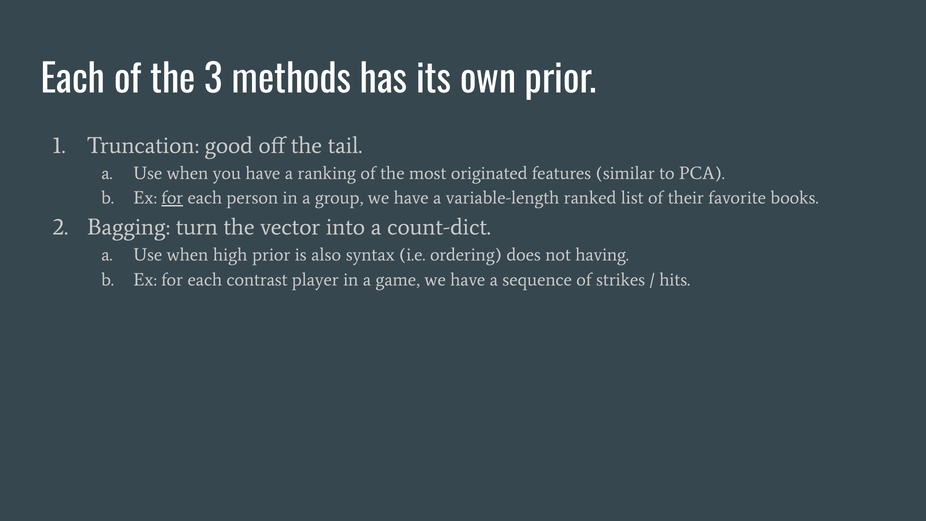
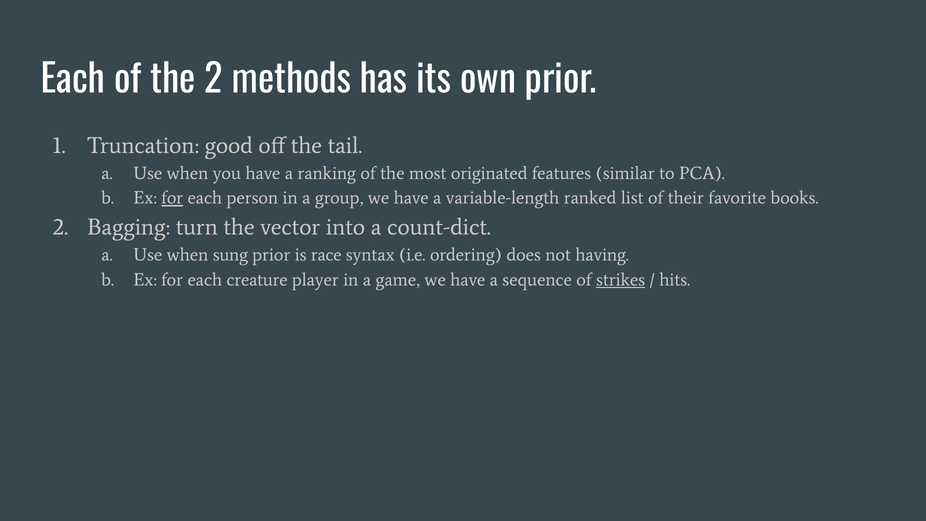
the 3: 3 -> 2 (214, 80)
high: high -> sung (230, 255)
also: also -> race (326, 255)
contrast: contrast -> creature (257, 280)
strikes underline: none -> present (621, 280)
